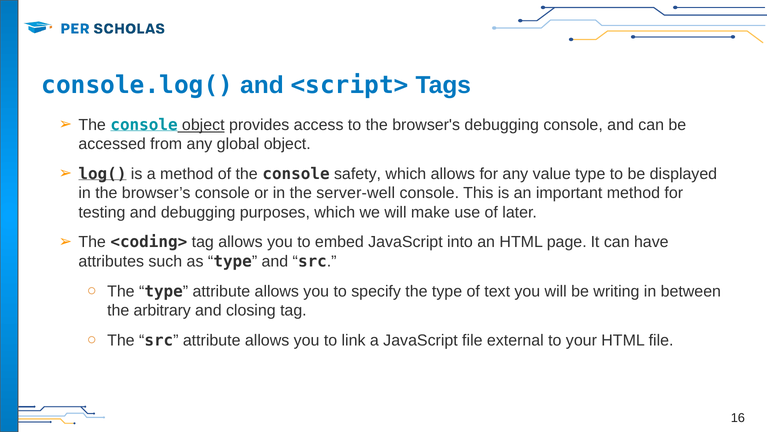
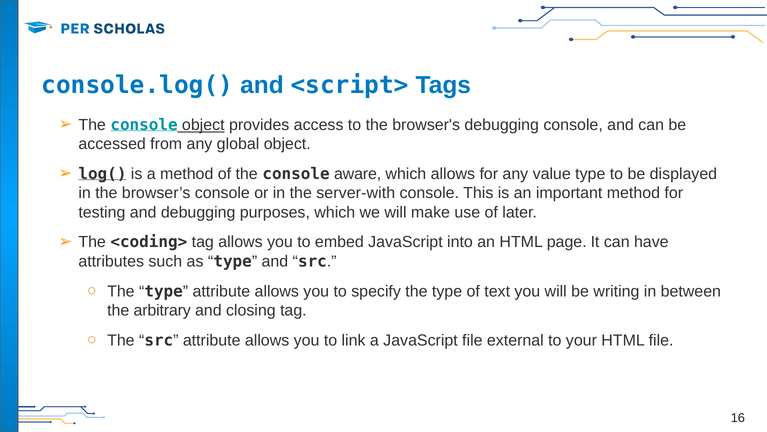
safety: safety -> aware (358, 174)
server-well: server-well -> server-with (356, 193)
